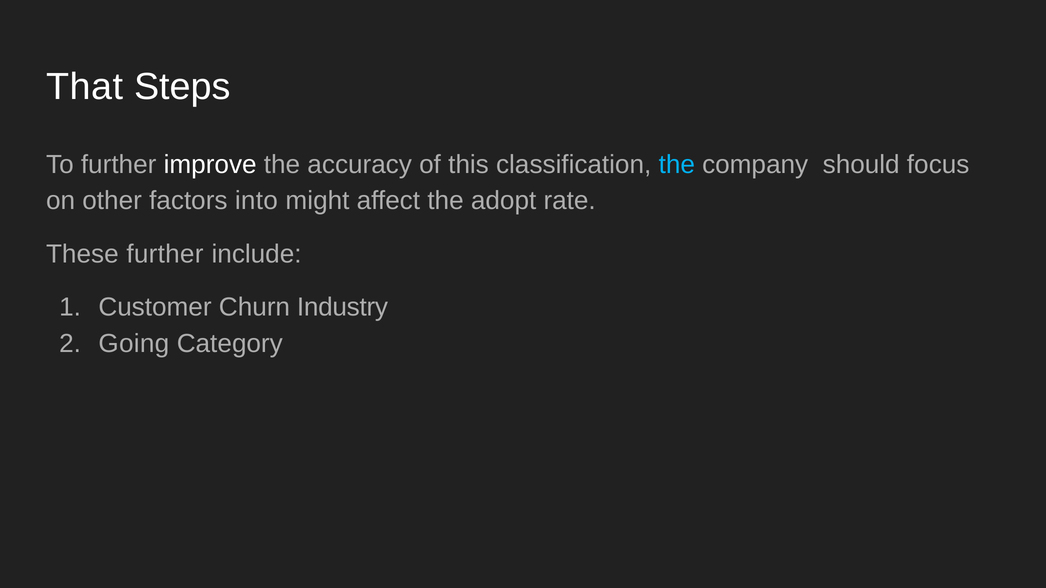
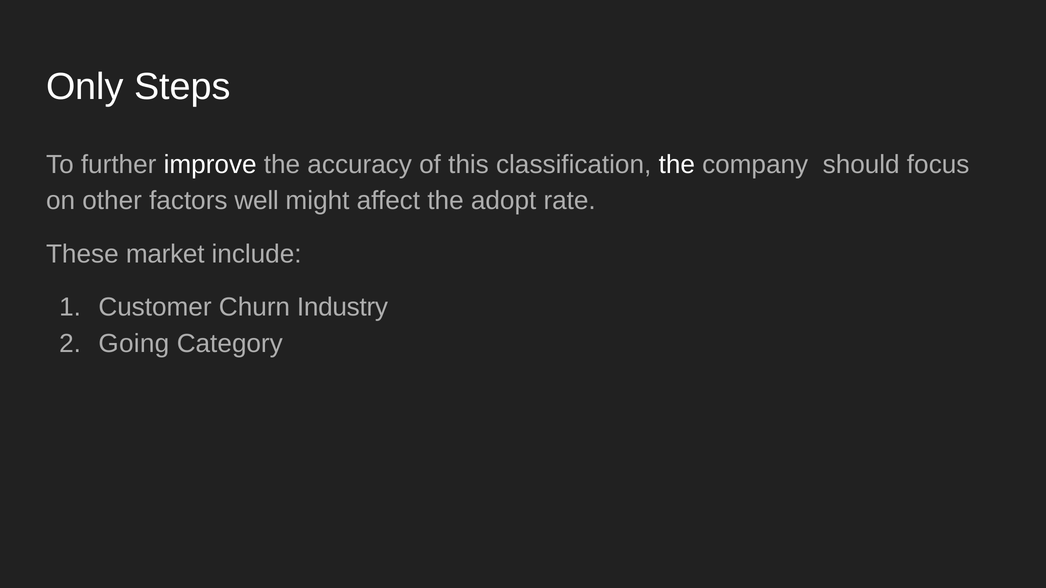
That: That -> Only (85, 87)
the colour: light blue -> white (677, 164)
into: into -> well (257, 201)
These further: further -> market (165, 254)
